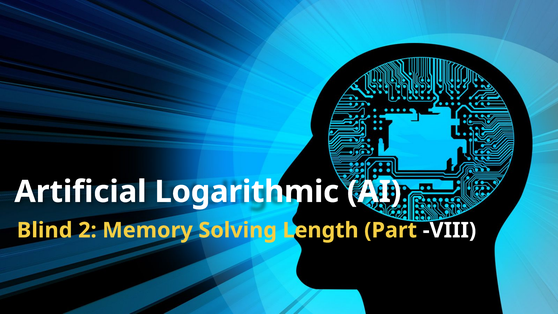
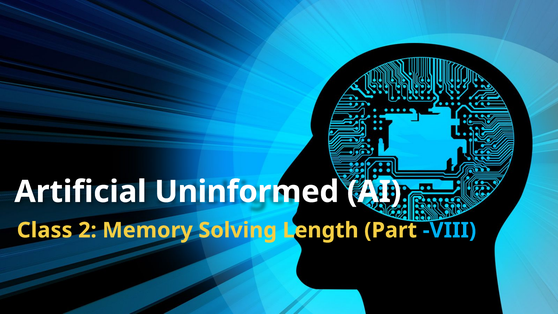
Logarithmic: Logarithmic -> Uninformed (247, 192)
Blind: Blind -> Class (45, 230)
VIII colour: white -> light blue (449, 230)
